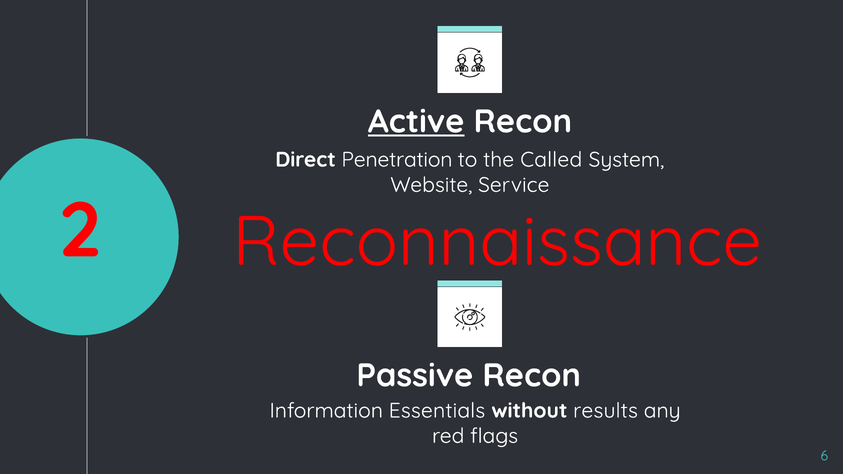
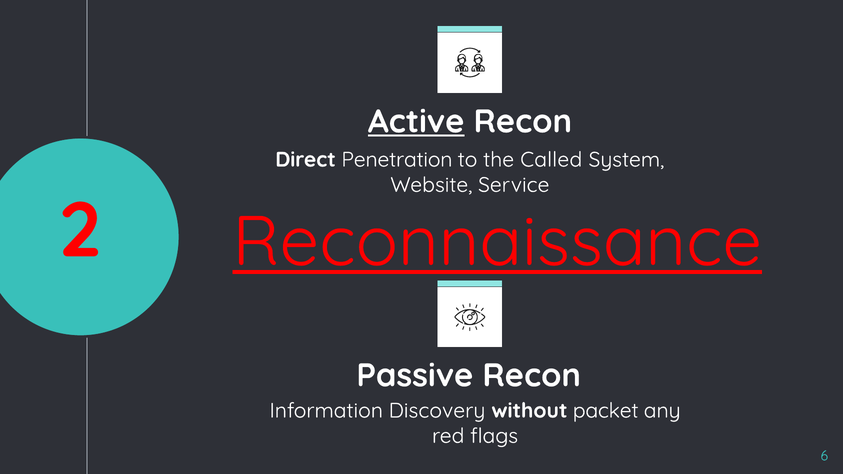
Reconnaissance underline: none -> present (497, 242)
Essentials: Essentials -> Discovery (437, 411)
results: results -> packet (606, 411)
